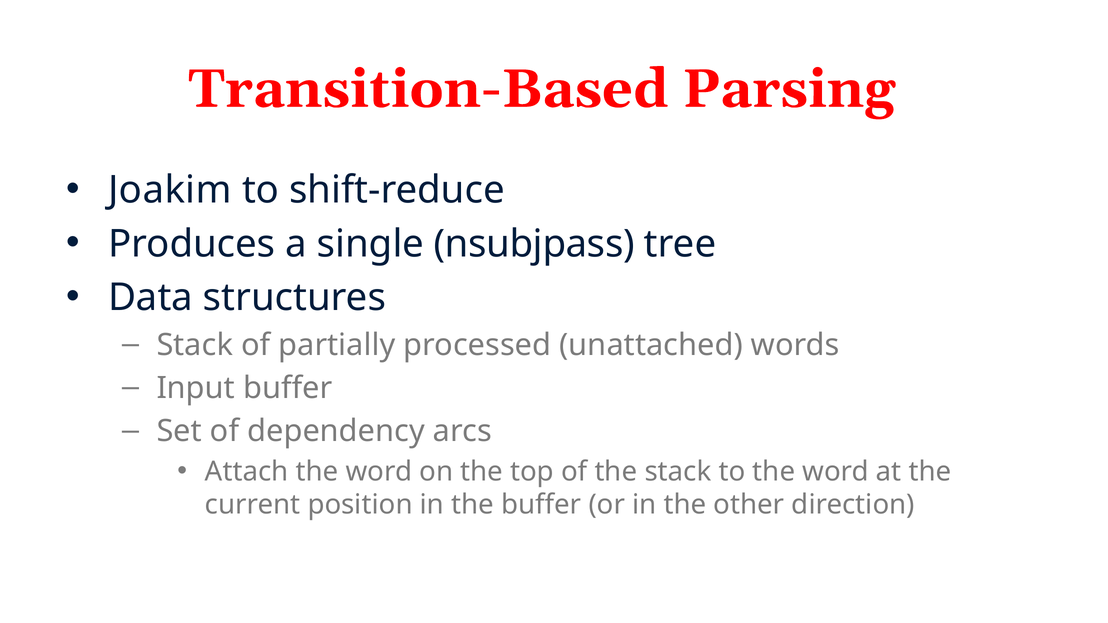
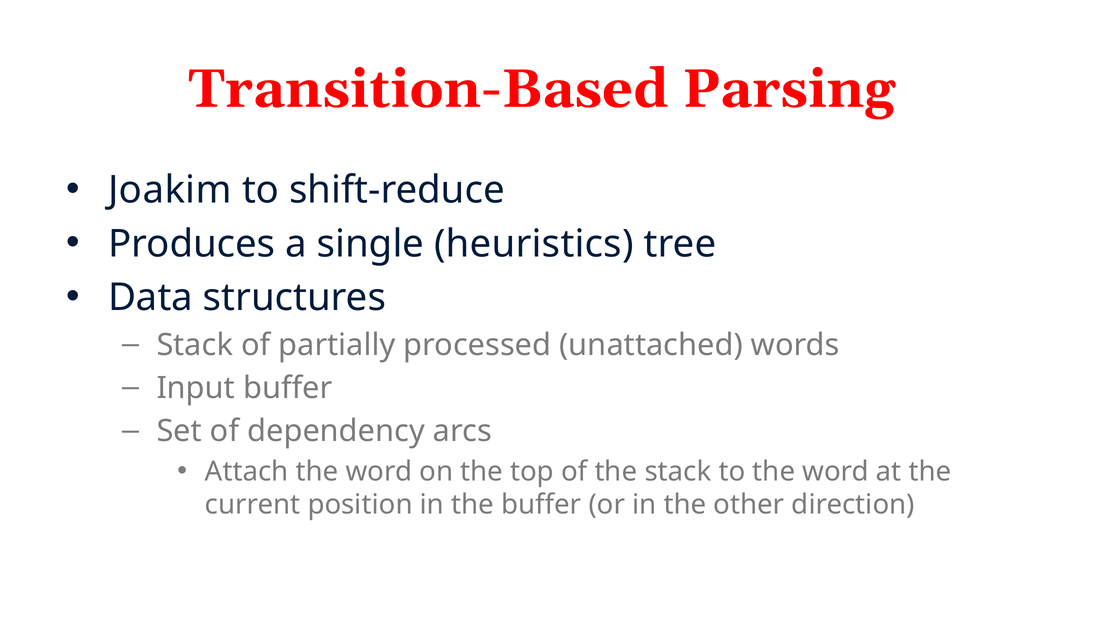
nsubjpass: nsubjpass -> heuristics (534, 244)
